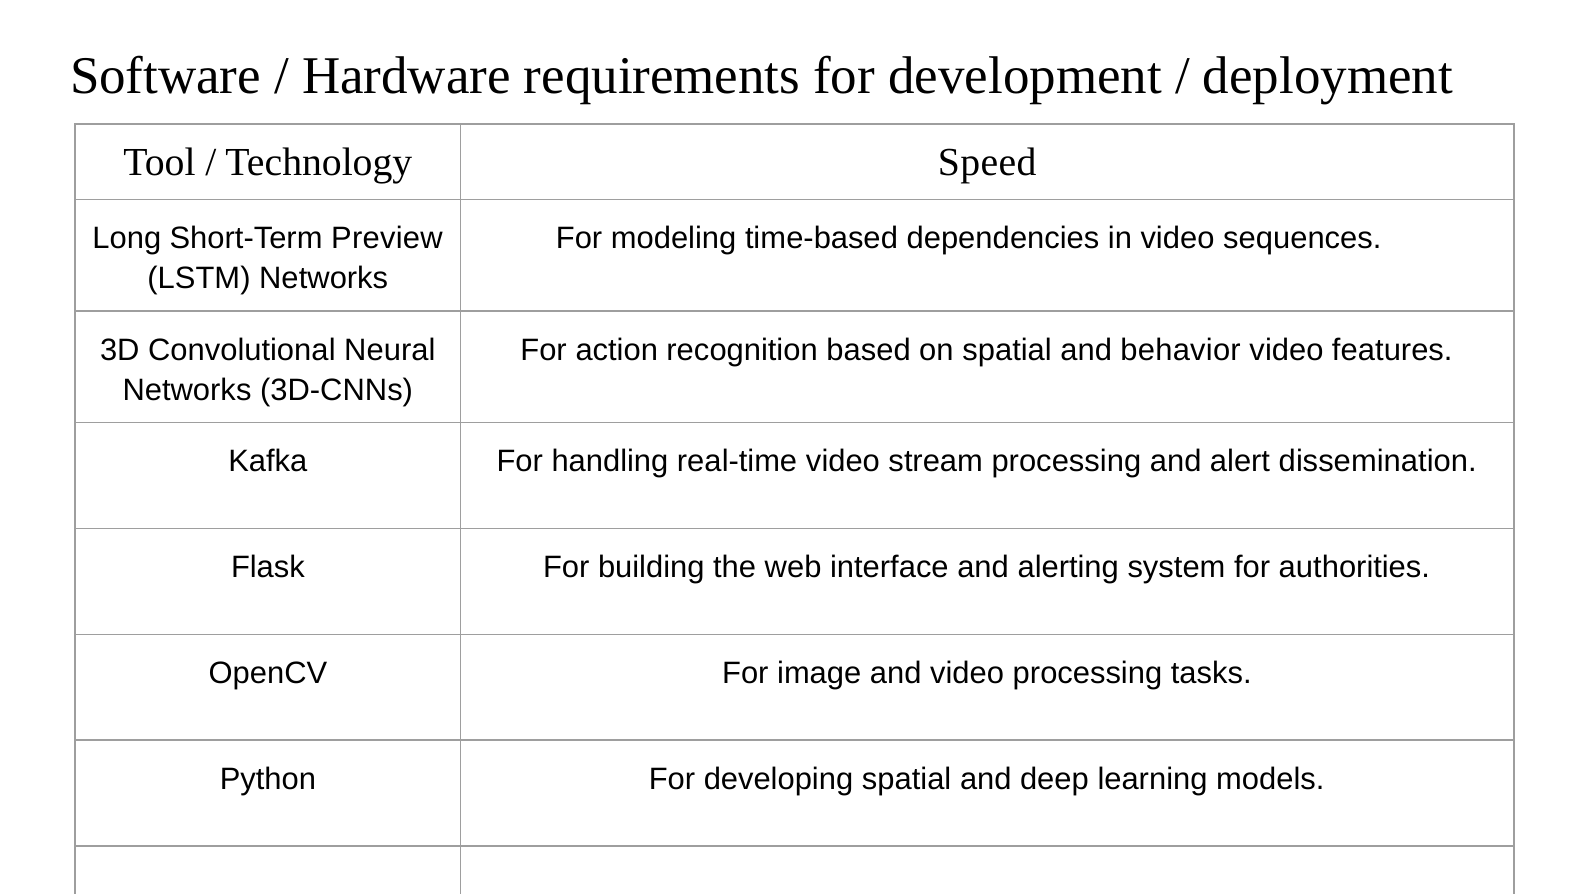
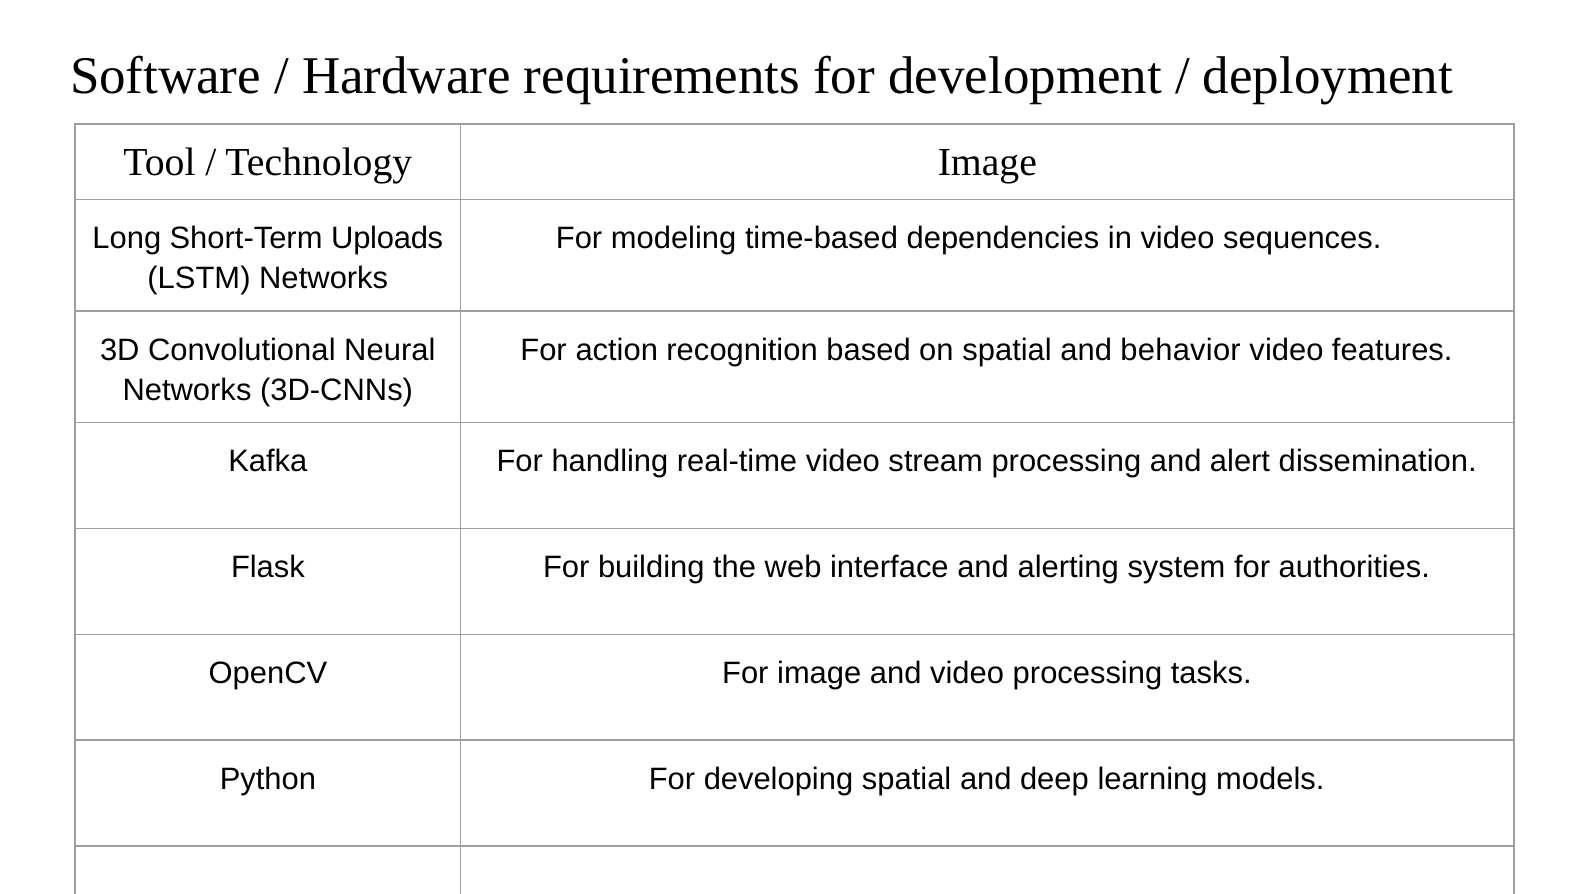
Technology Speed: Speed -> Image (987, 162)
Preview: Preview -> Uploads (387, 238)
